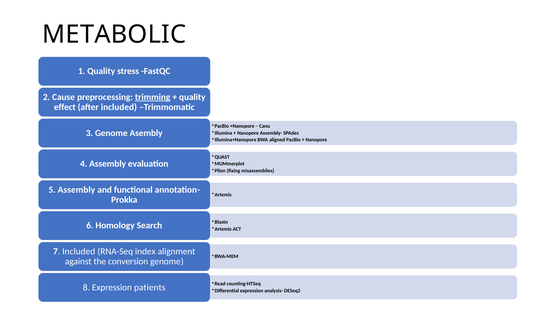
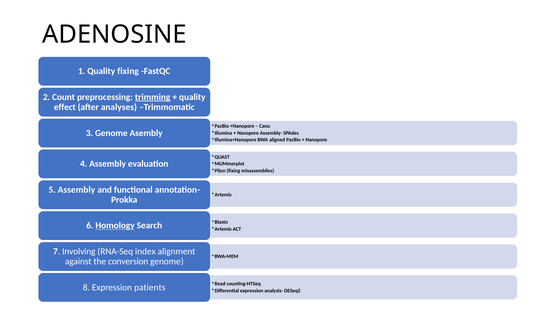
METABOLIC: METABOLIC -> ADENOSINE (114, 35)
Quality stress: stress -> fixing (128, 71)
Cause: Cause -> Count (64, 97)
after included: included -> analyses (119, 107)
Homology underline: none -> present (115, 226)
7 Included: Included -> Involving (79, 252)
